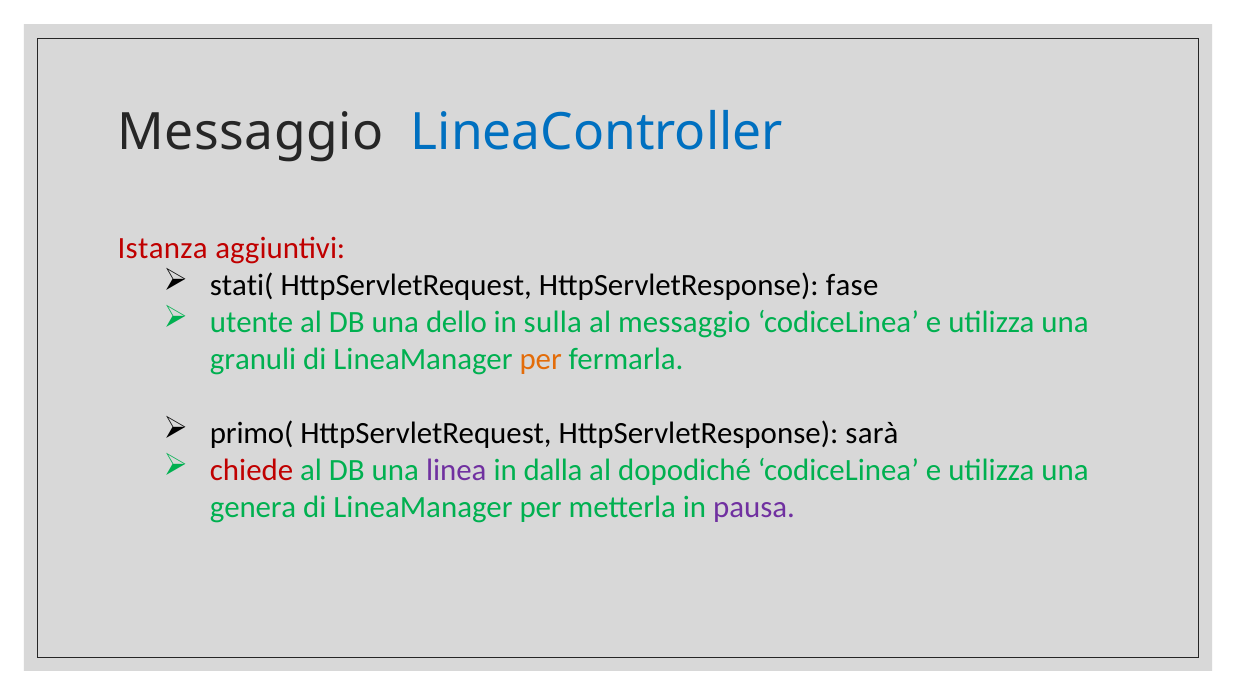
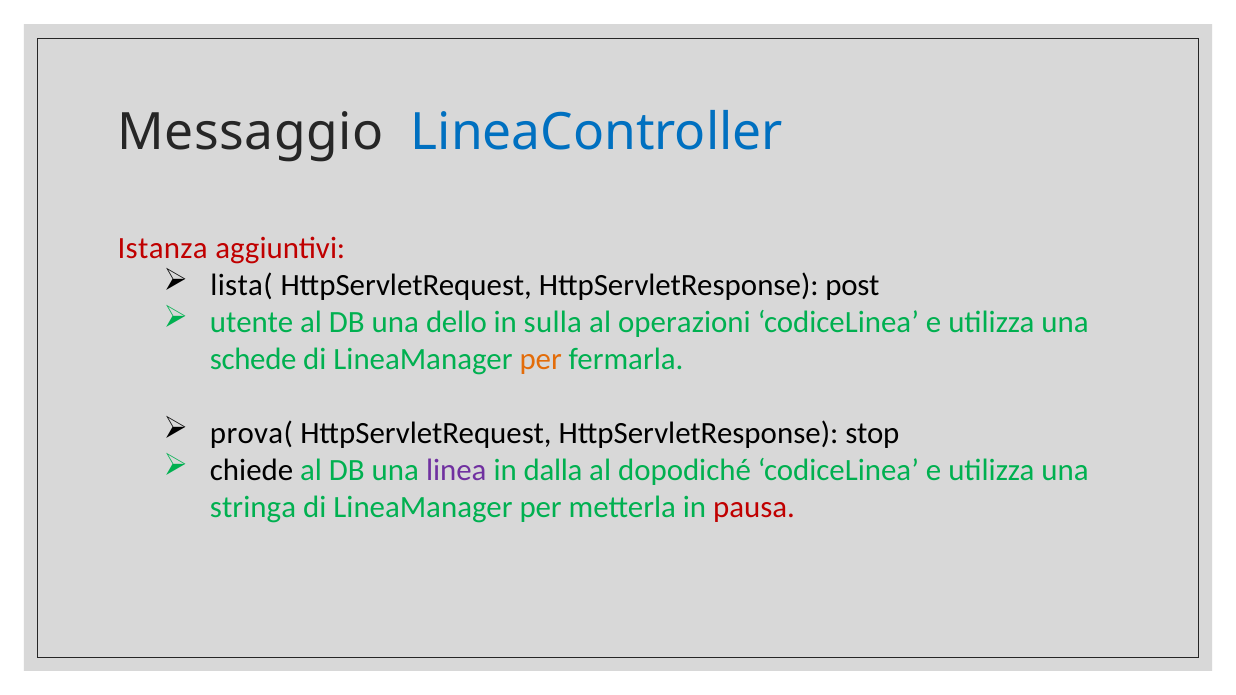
stati(: stati( -> lista( (242, 285)
fase: fase -> post (852, 285)
al messaggio: messaggio -> operazioni (684, 322)
granuli: granuli -> schede (253, 359)
primo(: primo( -> prova( (251, 433)
sarà: sarà -> stop (872, 433)
chiede colour: red -> black (252, 470)
genera: genera -> stringa (253, 508)
pausa colour: purple -> red (754, 508)
